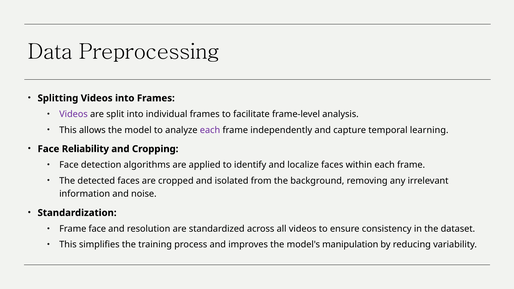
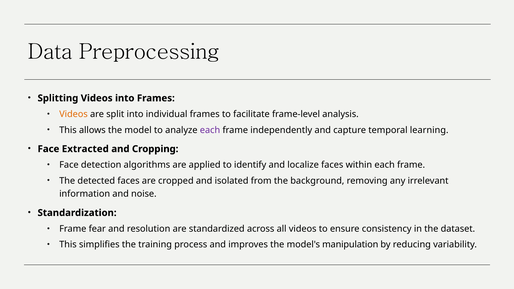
Videos colour: purple -> orange (73, 114)
Reliability: Reliability -> Extracted (85, 149)
Frame face: face -> fear (97, 229)
